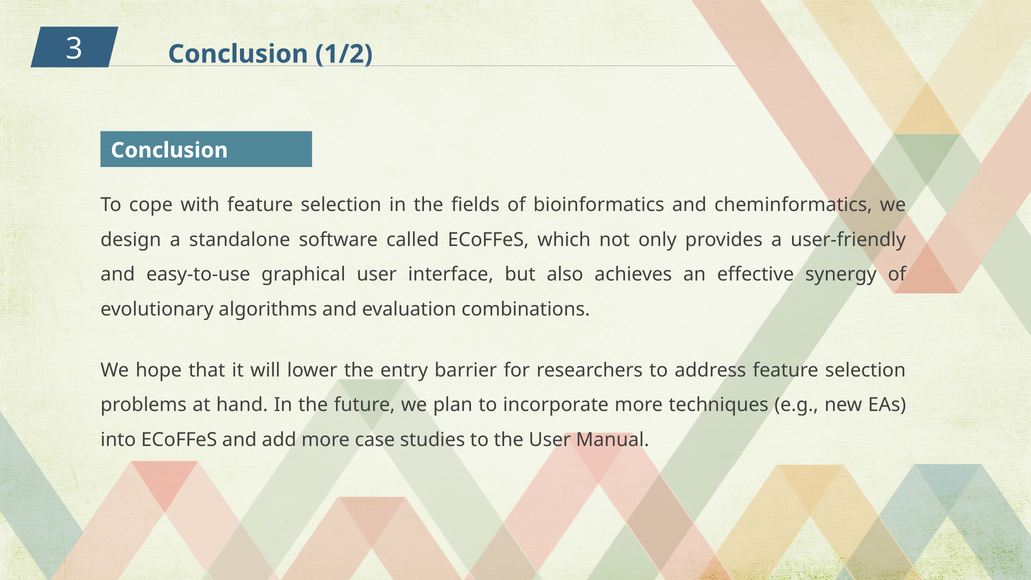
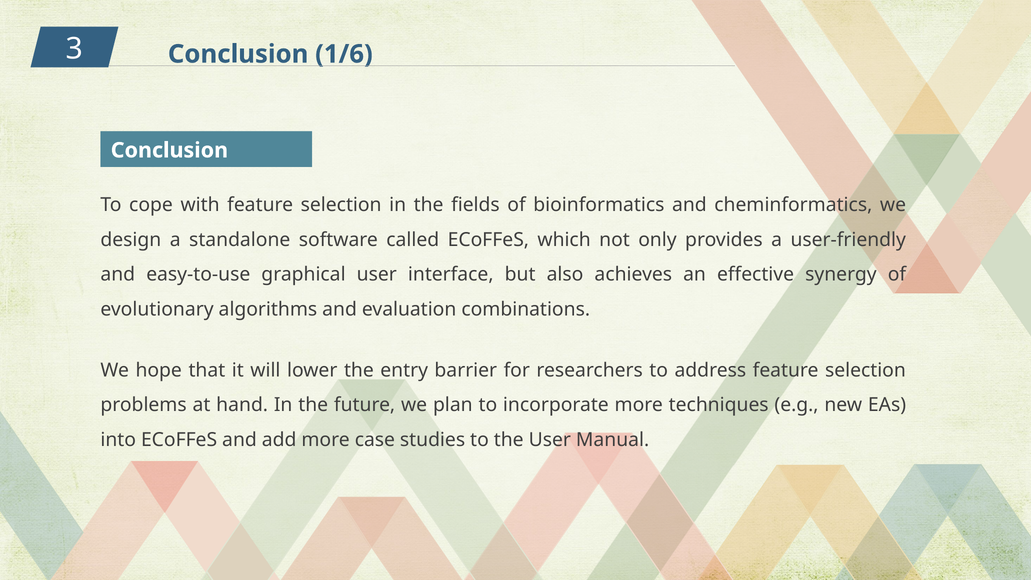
1/2: 1/2 -> 1/6 (344, 54)
